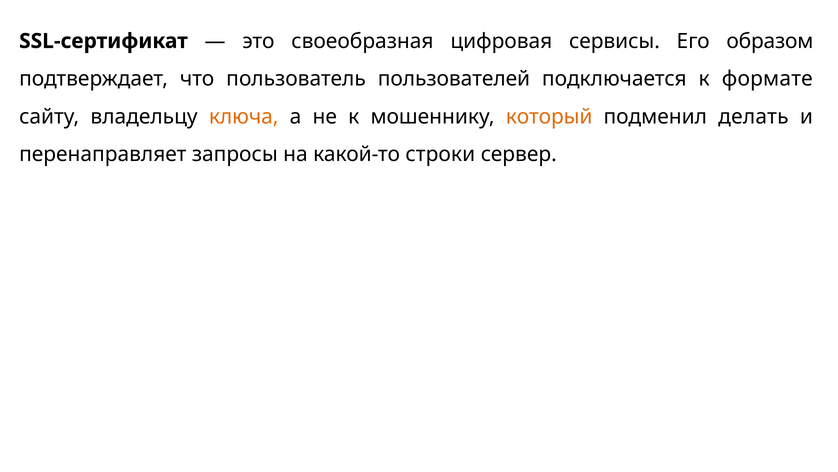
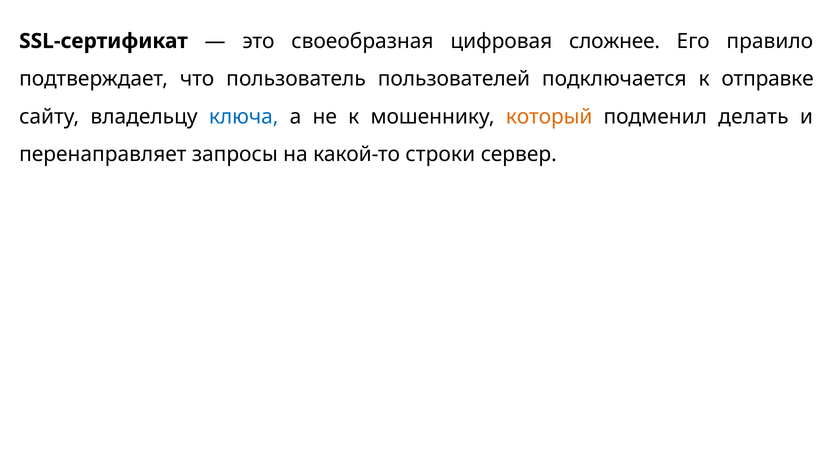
сервисы: сервисы -> сложнее (615, 41)
образом: образом -> правило (770, 41)
формате: формате -> отправке (768, 79)
ключа colour: orange -> blue (244, 116)
